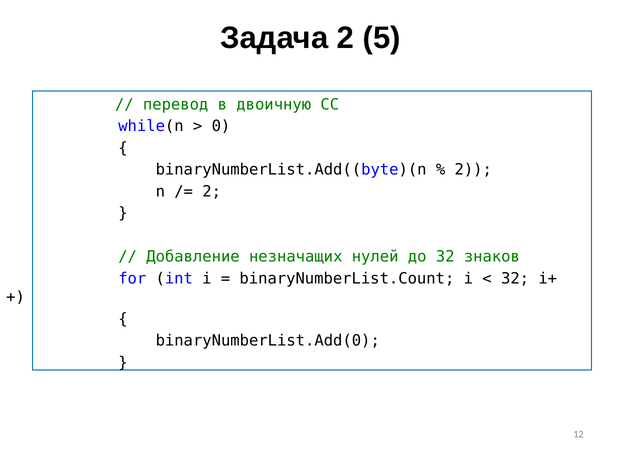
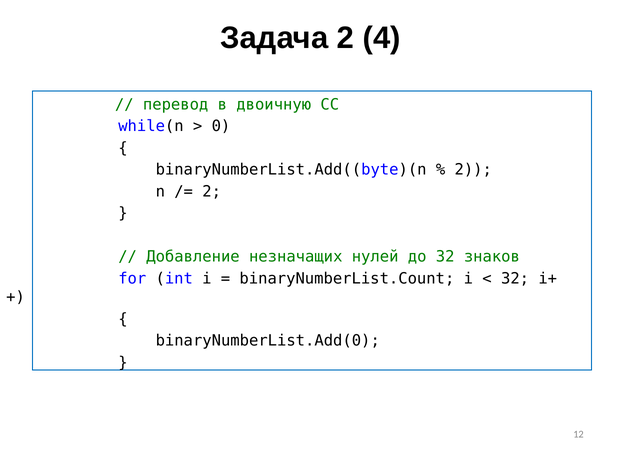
5: 5 -> 4 (382, 38)
